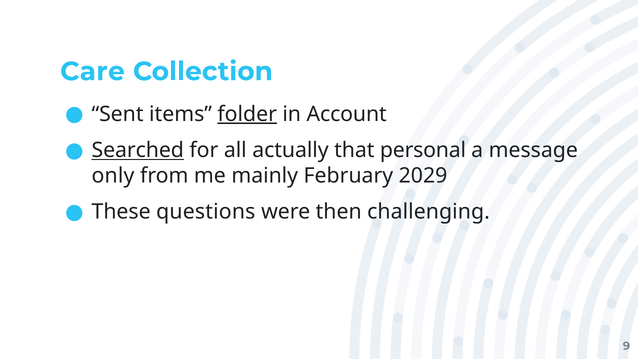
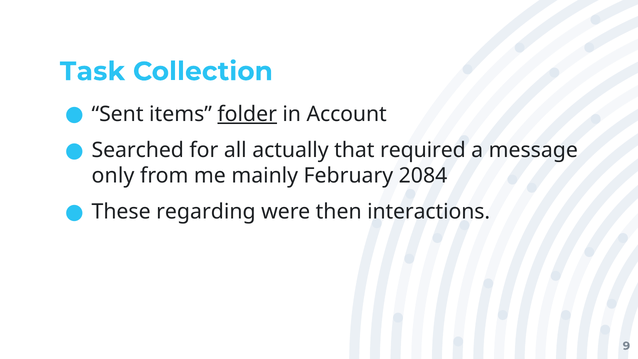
Care: Care -> Task (92, 71)
Searched underline: present -> none (138, 150)
personal: personal -> required (423, 150)
2029: 2029 -> 2084 (423, 176)
questions: questions -> regarding (206, 212)
challenging: challenging -> interactions (429, 212)
